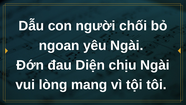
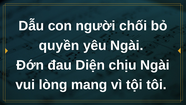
ngoan: ngoan -> quyền (59, 45)
